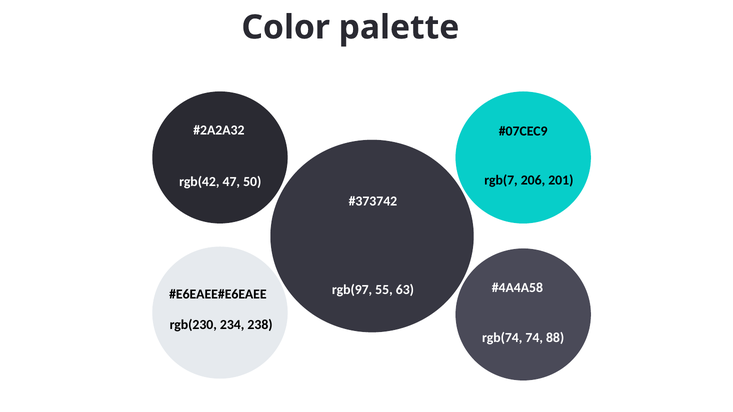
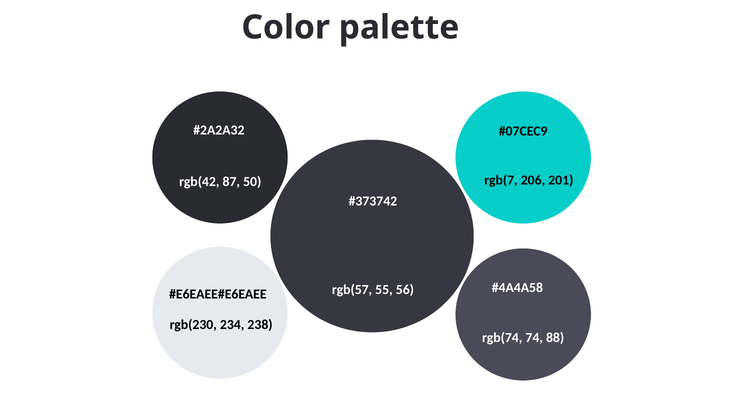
47: 47 -> 87 (231, 182)
rgb(97: rgb(97 -> rgb(57 (352, 290)
63: 63 -> 56 (405, 290)
